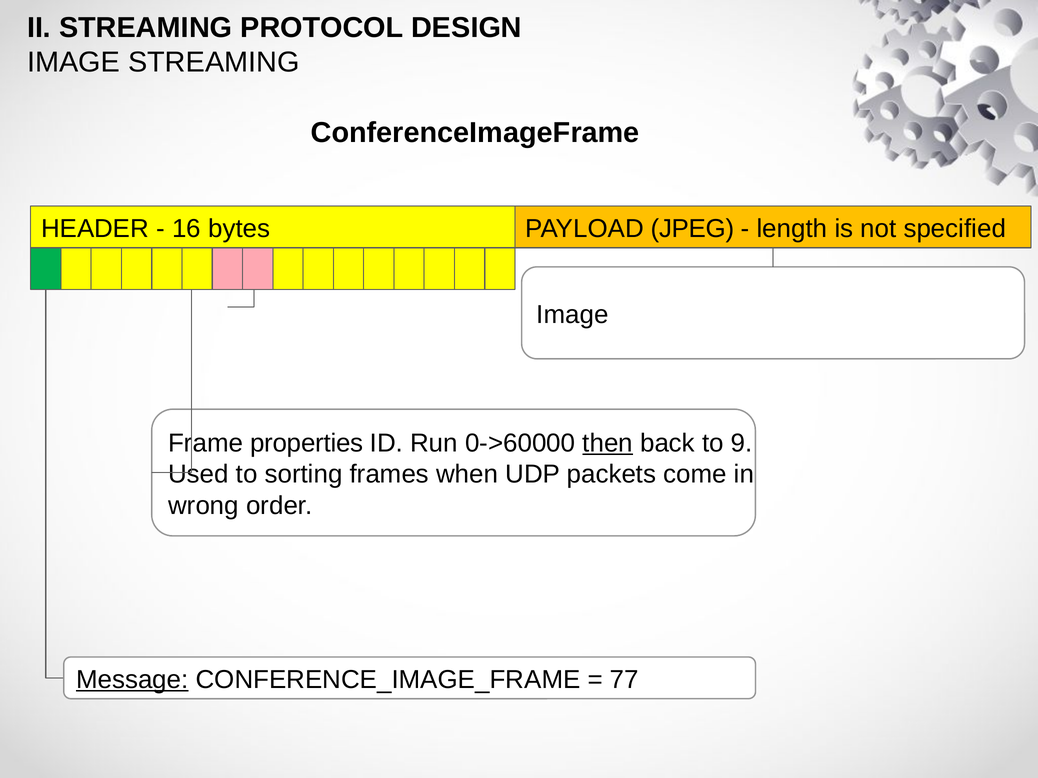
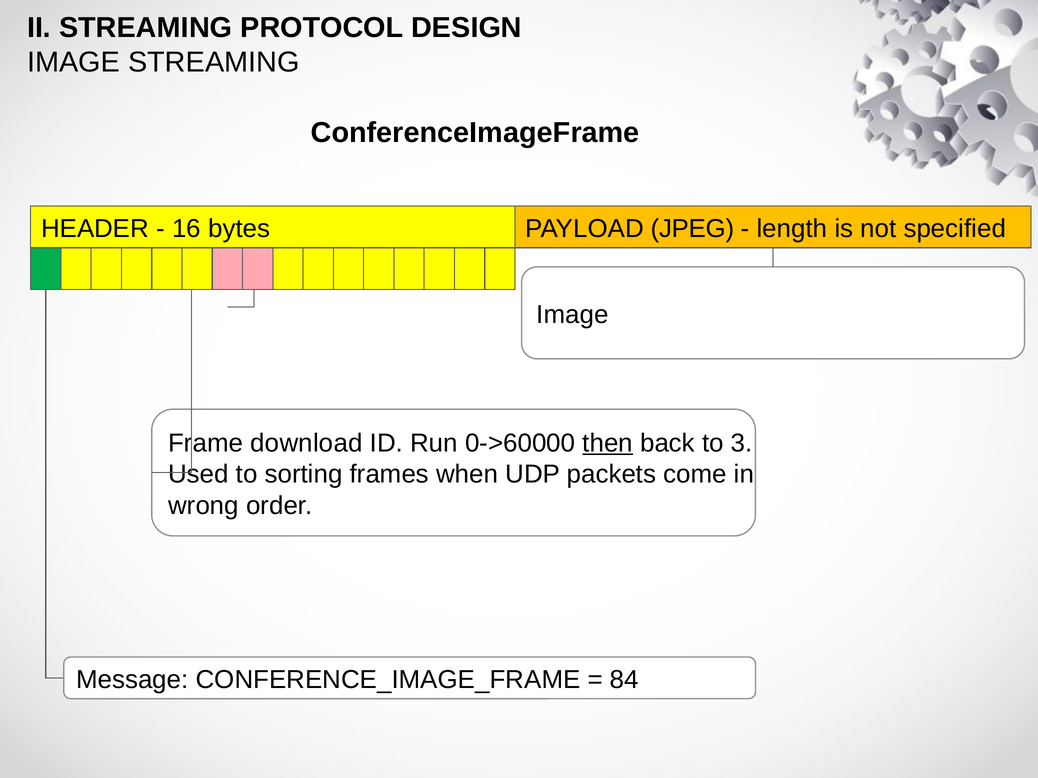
properties: properties -> download (306, 443)
9: 9 -> 3 (742, 443)
Message underline: present -> none (132, 680)
77: 77 -> 84 (624, 680)
